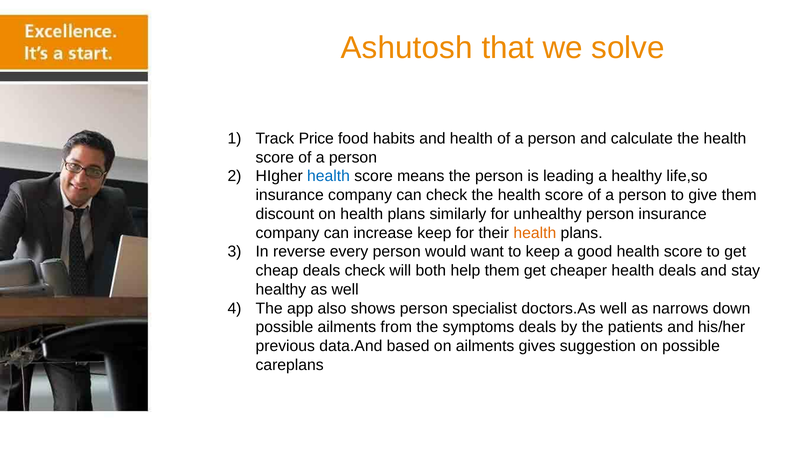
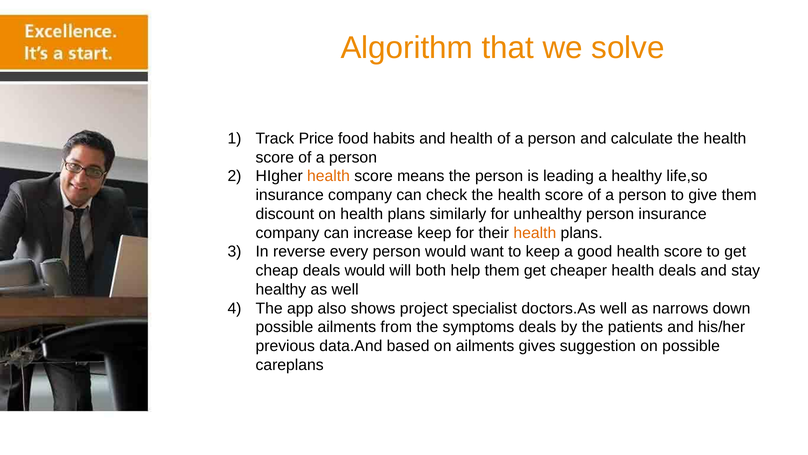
Ashutosh: Ashutosh -> Algorithm (407, 48)
health colour: blue -> orange (329, 176)
deals check: check -> would (365, 270)
shows person: person -> project (424, 308)
